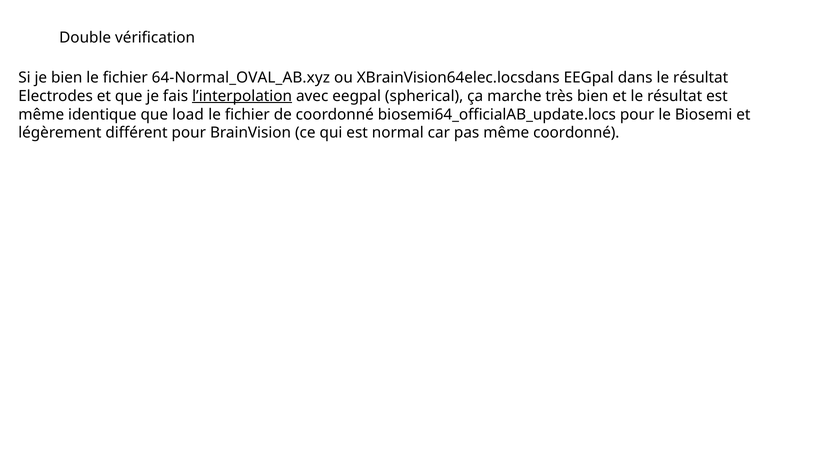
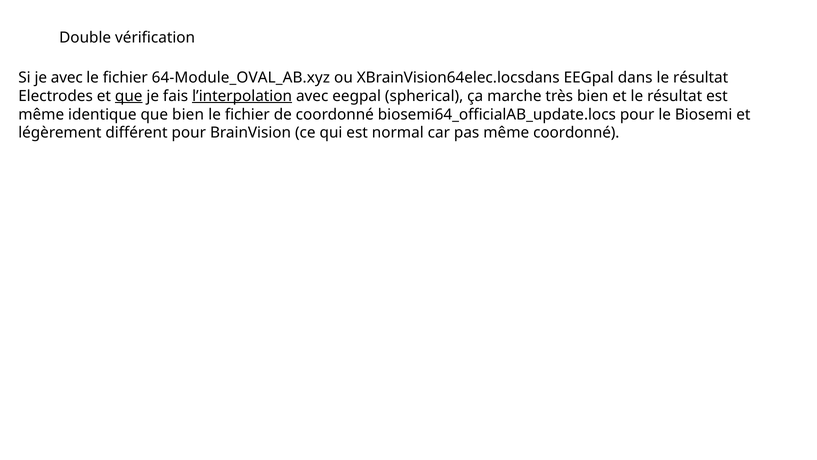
je bien: bien -> avec (67, 78)
64-Normal_OVAL_AB.xyz: 64-Normal_OVAL_AB.xyz -> 64-Module_OVAL_AB.xyz (241, 78)
que underline: none -> present (129, 96)
que load: load -> bien (188, 114)
